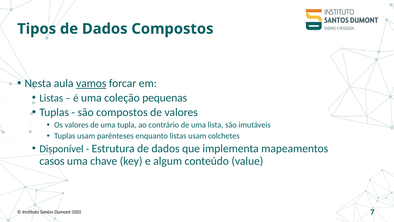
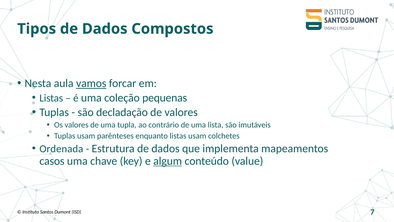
são compostos: compostos -> decladação (122, 112)
Disponível: Disponível -> Ordenada (61, 149)
algum underline: none -> present (168, 161)
